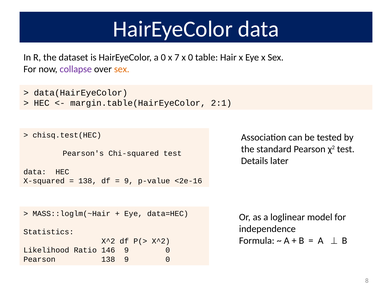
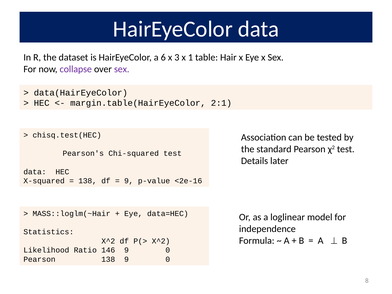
a 0: 0 -> 6 (163, 57)
7: 7 -> 3 (177, 57)
x 0: 0 -> 1 (191, 57)
sex colour: orange -> purple (122, 69)
